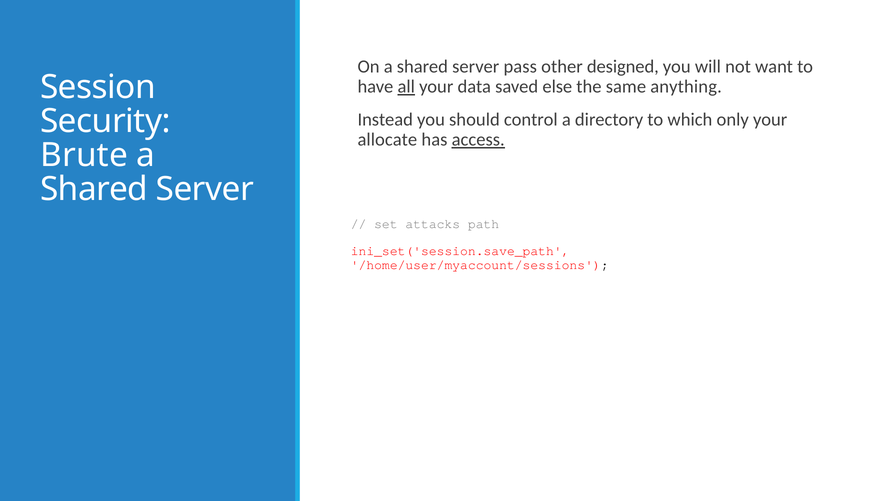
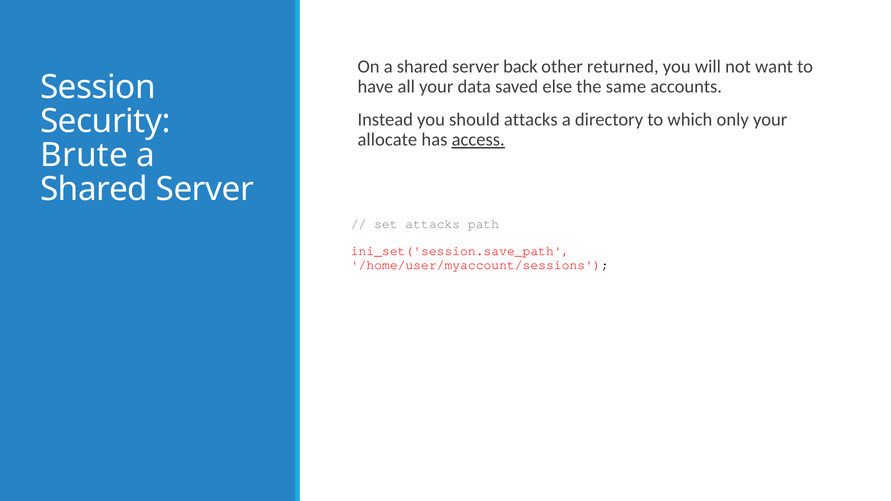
pass: pass -> back (520, 67)
designed: designed -> returned (623, 67)
all underline: present -> none (406, 87)
anything: anything -> accounts (686, 87)
should control: control -> attacks (531, 120)
